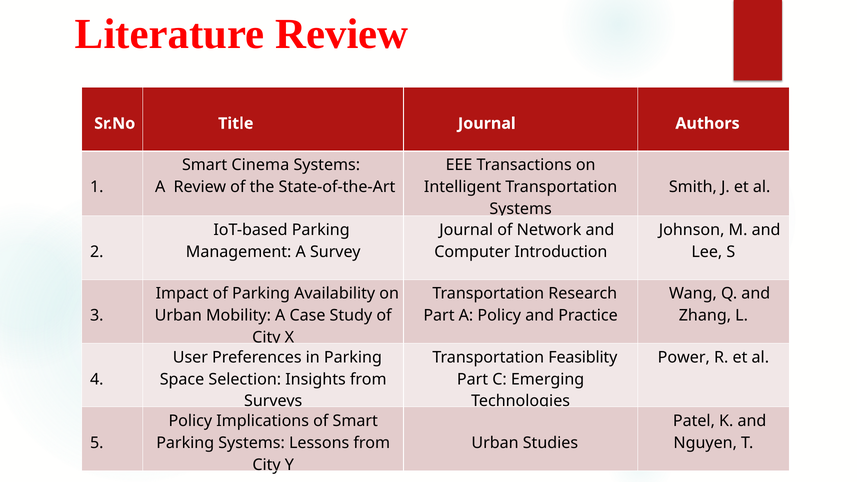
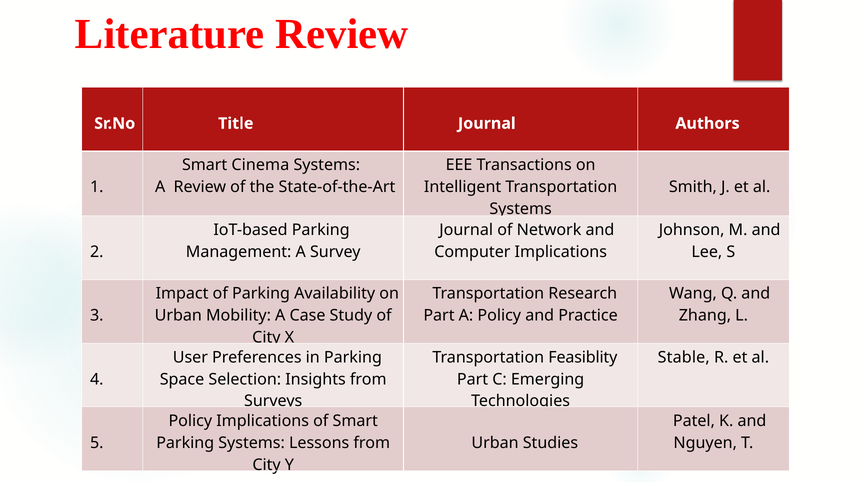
Computer Introduction: Introduction -> Implications (561, 252)
Power: Power -> Stable (684, 357)
